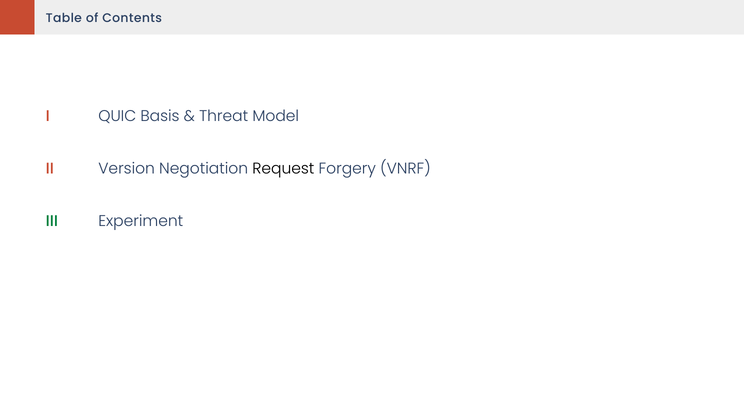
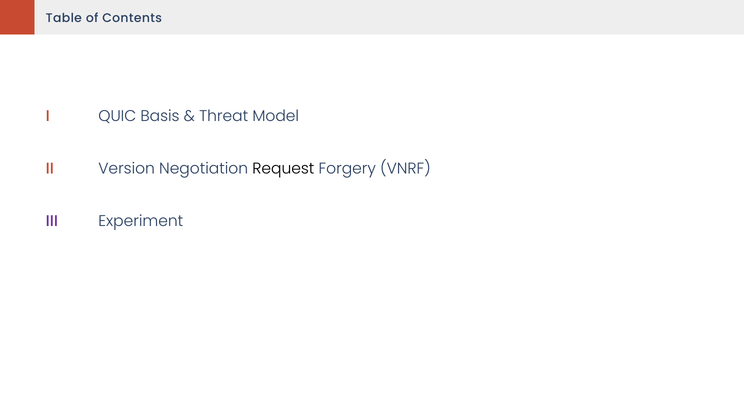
III colour: green -> purple (52, 221)
